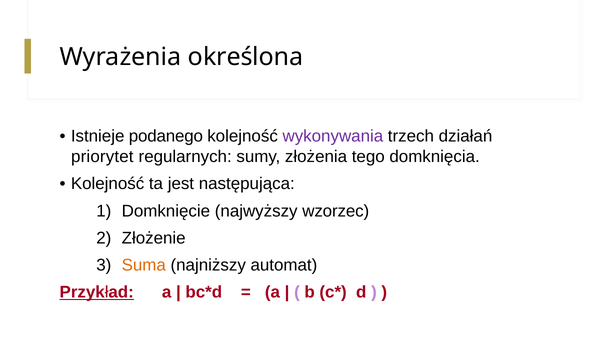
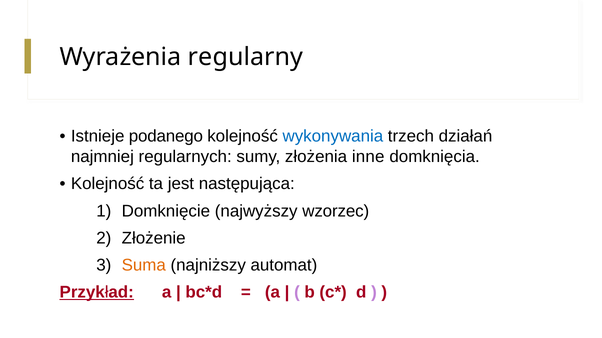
określona: określona -> regularny (246, 57)
wykonywania colour: purple -> blue (333, 136)
priorytet: priorytet -> najmniej (102, 157)
tego: tego -> inne (368, 157)
